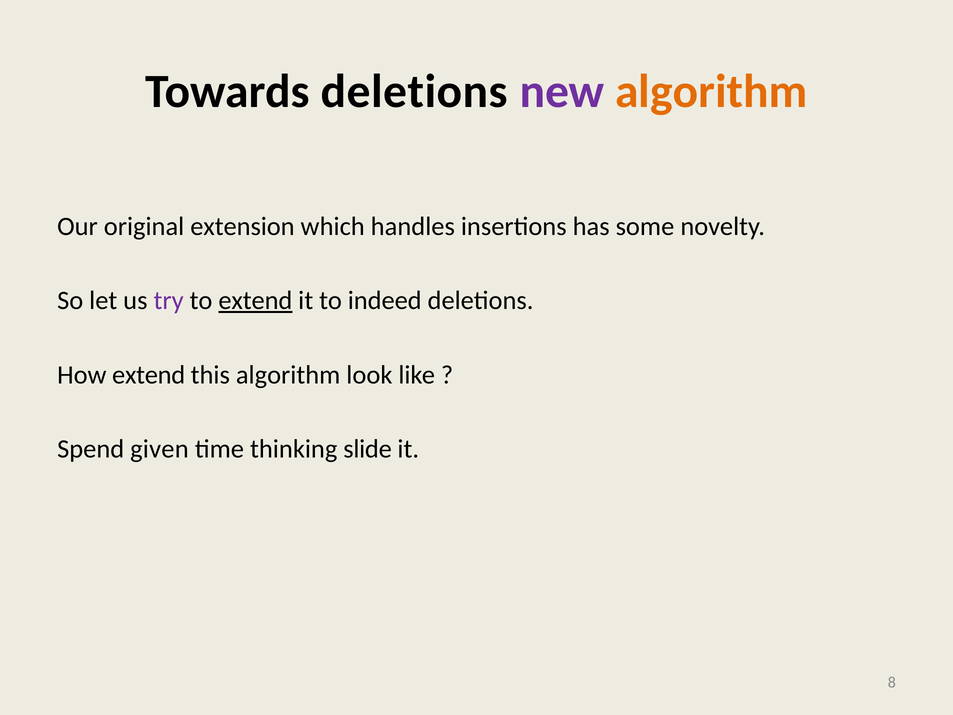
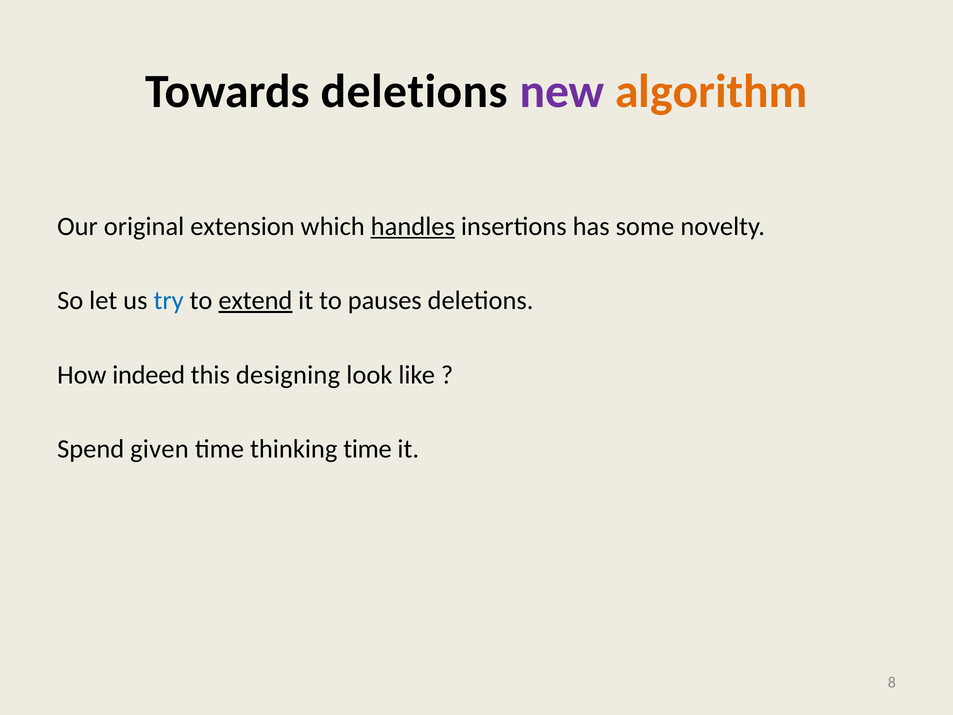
handles underline: none -> present (413, 226)
try colour: purple -> blue (169, 300)
indeed: indeed -> pauses (385, 300)
How extend: extend -> indeed (149, 375)
this algorithm: algorithm -> designing (288, 375)
thinking slide: slide -> time (368, 449)
